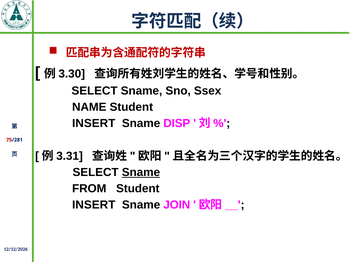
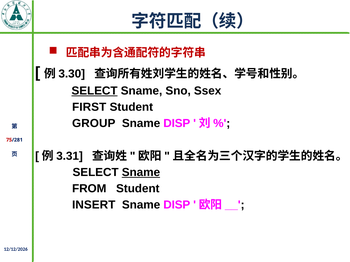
SELECT underline: none -> present (95, 91)
NAME: NAME -> FIRST (89, 107)
INSERT: INSERT -> GROUP (94, 124)
JOIN: JOIN -> DISP (177, 205)
